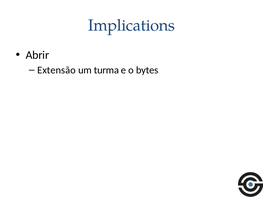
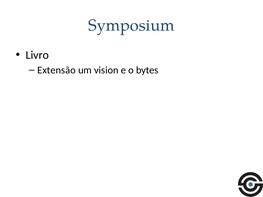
Implications: Implications -> Symposium (131, 25)
Abrir: Abrir -> Livro (37, 55)
turma: turma -> vision (106, 70)
